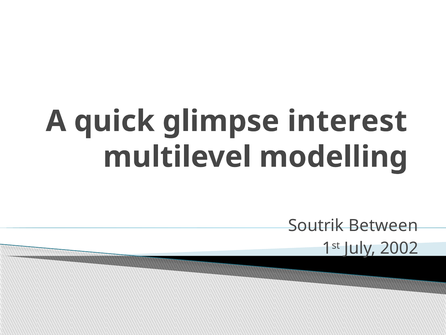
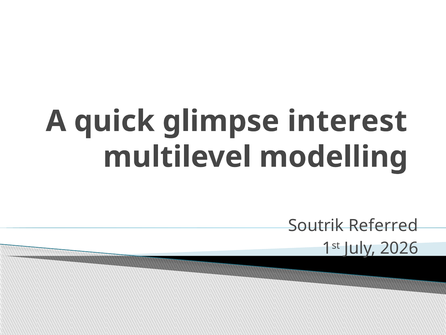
Between: Between -> Referred (383, 225)
2002: 2002 -> 2026 (399, 248)
